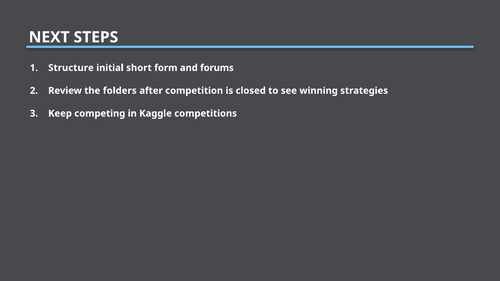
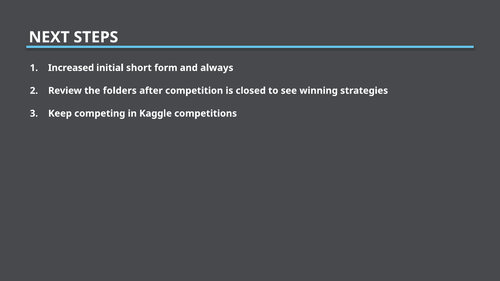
Structure: Structure -> Increased (71, 68)
forums: forums -> always (217, 68)
